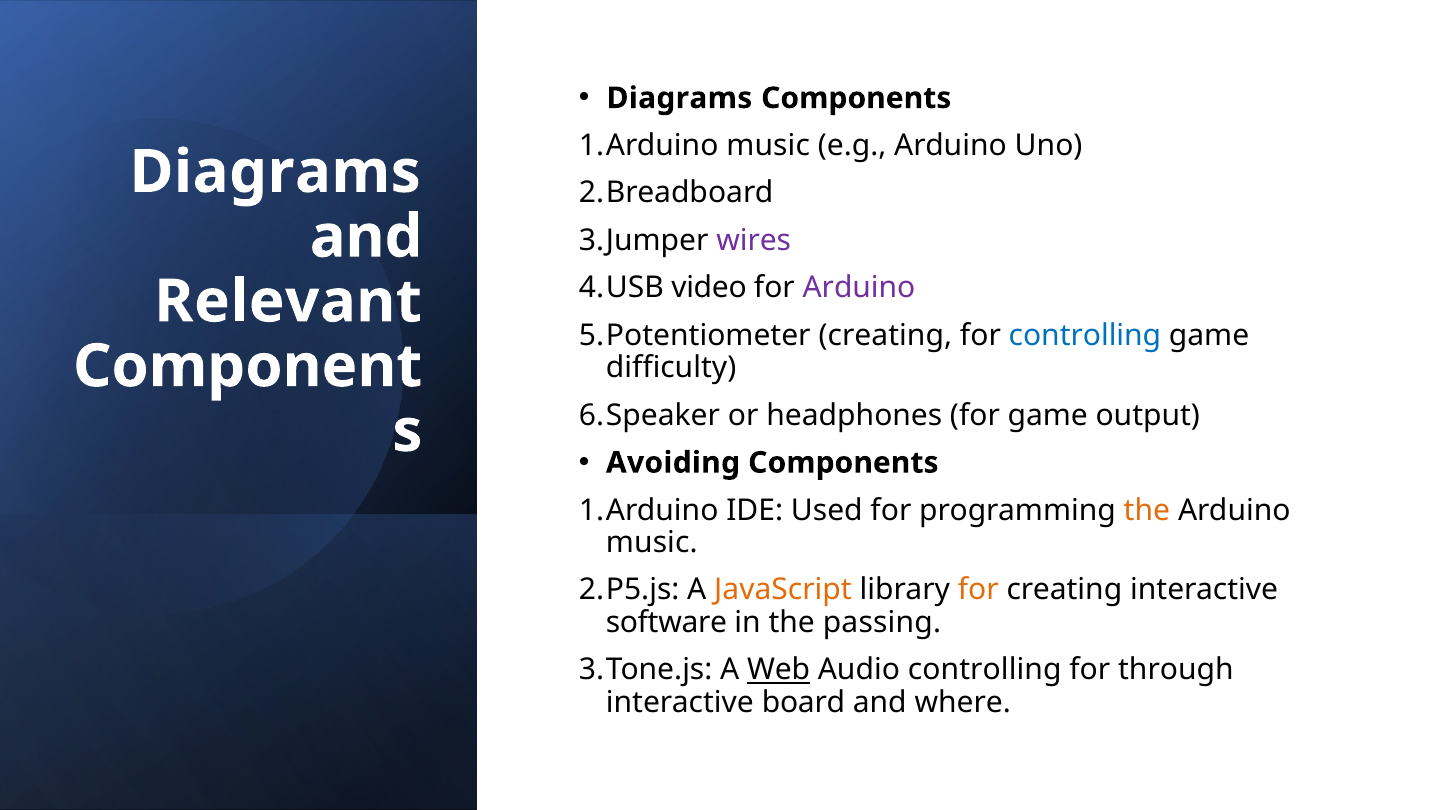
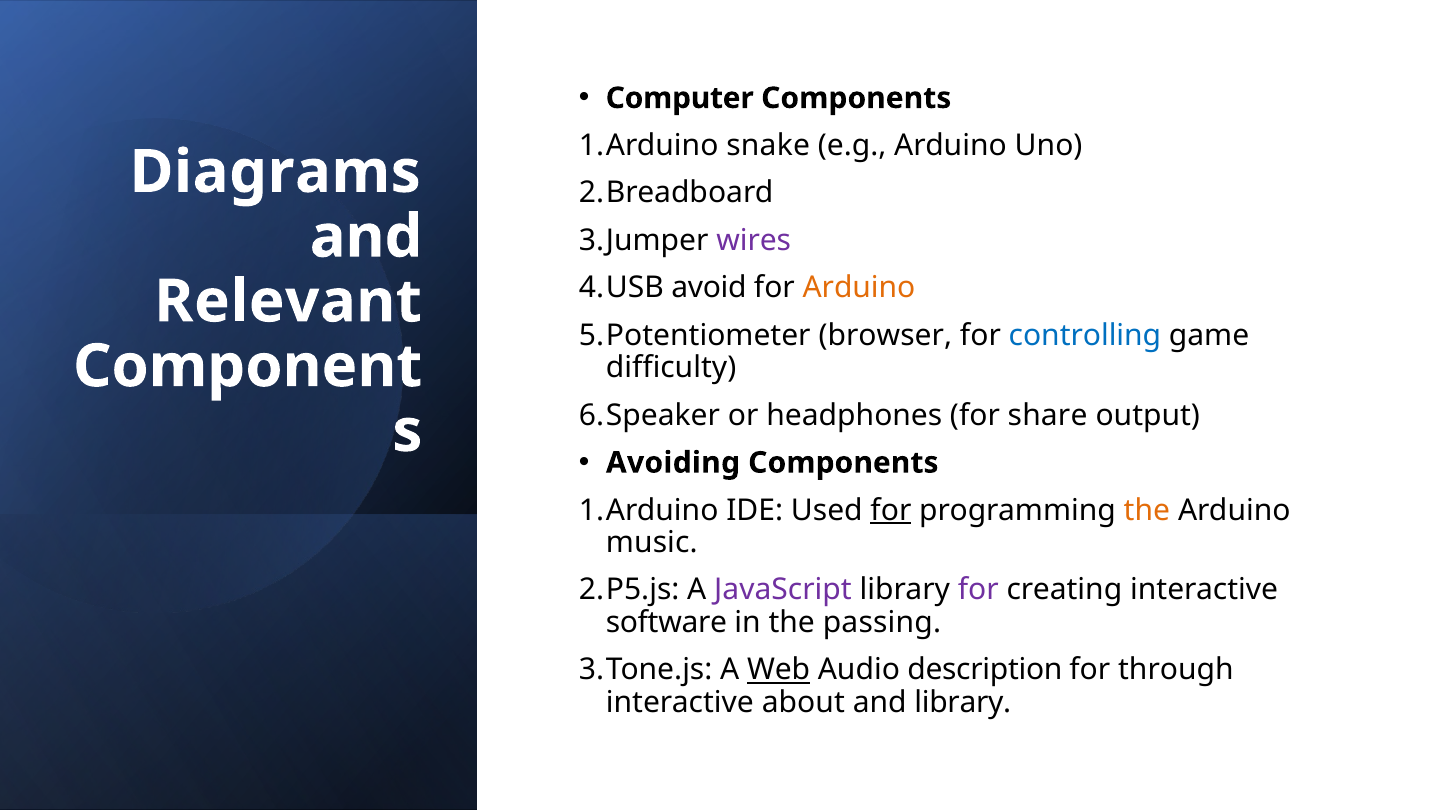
Diagrams: Diagrams -> Computer (680, 98)
music: music -> snake (768, 146)
video: video -> avoid (709, 288)
Arduino colour: purple -> orange (859, 288)
creating: creating -> browser (885, 335)
for game: game -> share (1048, 415)
for underline: none -> present (891, 510)
JavaScript colour: orange -> purple (783, 590)
for colour: orange -> purple (978, 590)
Audio controlling: controlling -> description (985, 670)
board: board -> about (803, 702)
and where: where -> library (963, 702)
